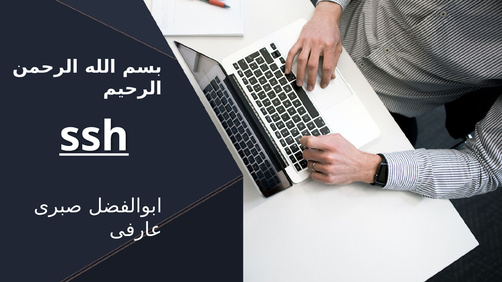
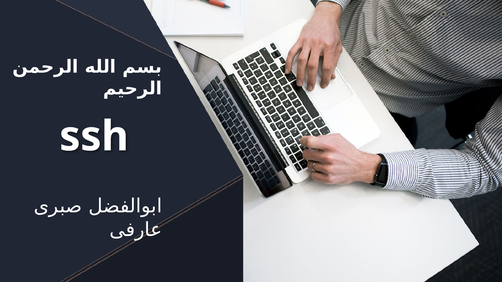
ssh underline: present -> none (94, 137)
